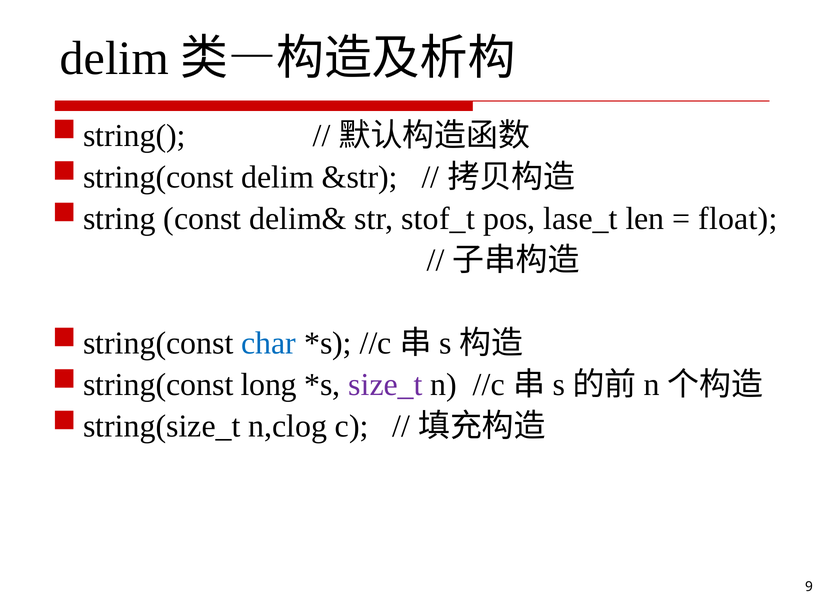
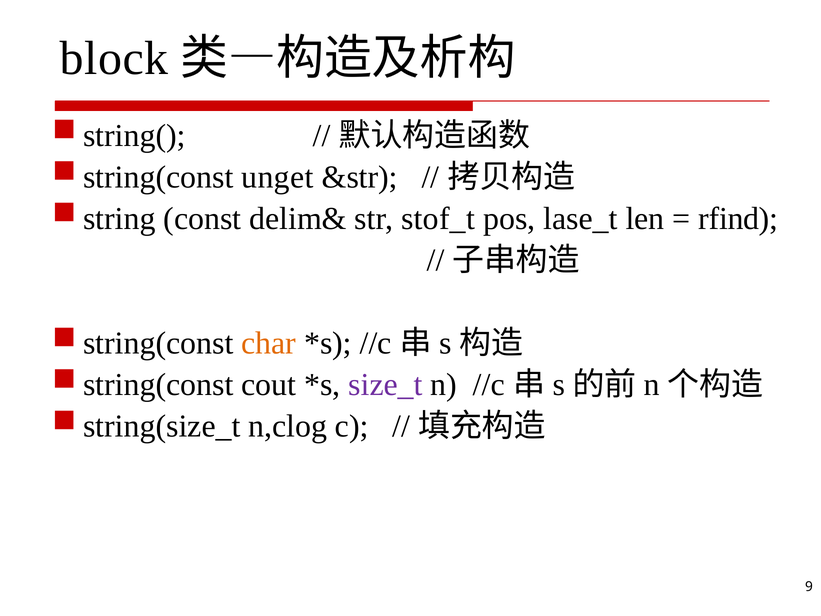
delim: delim -> block (114, 59)
delim: delim -> unget (277, 177)
float: float -> rfind (738, 219)
char colour: blue -> orange (269, 343)
long: long -> cout (269, 385)
